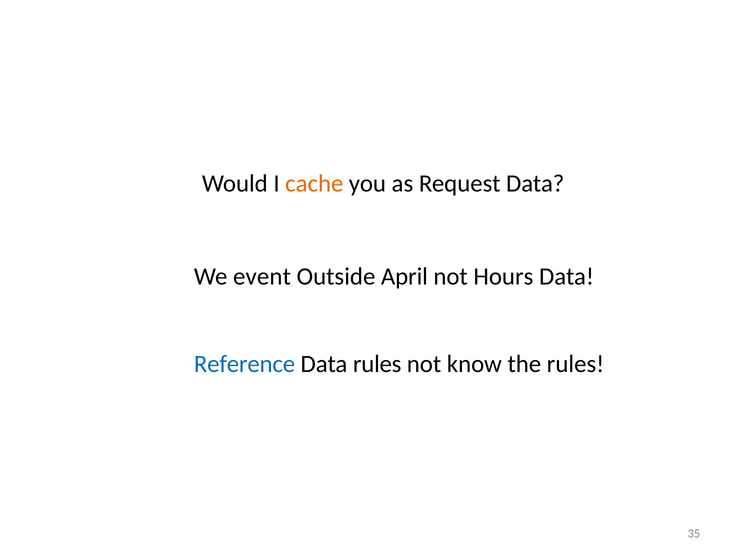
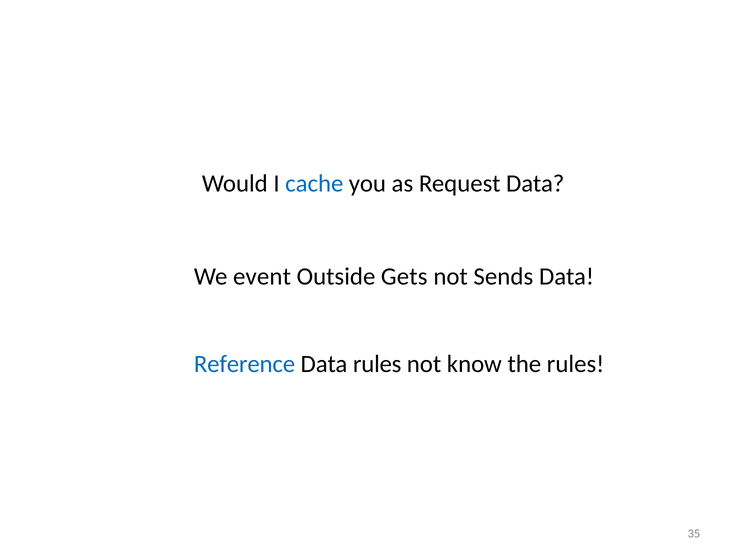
cache colour: orange -> blue (314, 184)
April: April -> Gets (404, 277)
Hours: Hours -> Sends (503, 277)
